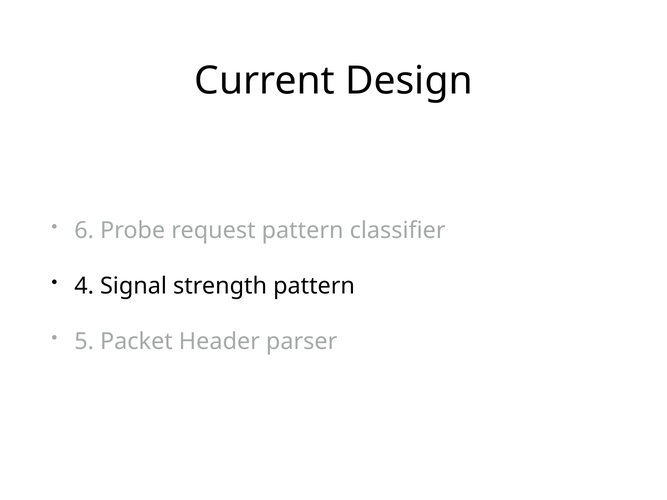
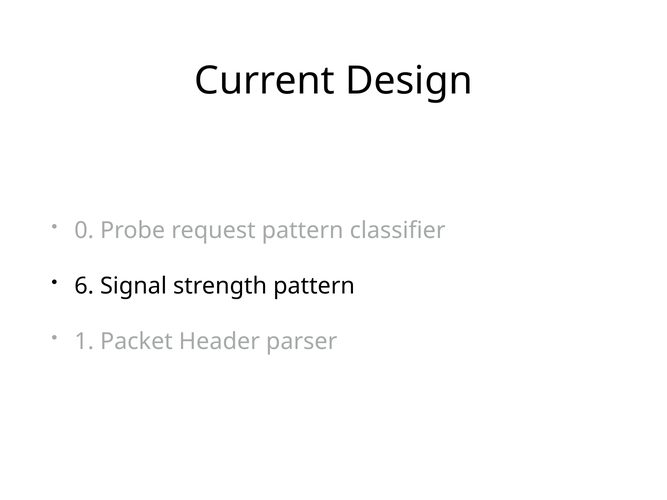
6: 6 -> 0 (84, 230)
4: 4 -> 6 (84, 286)
5: 5 -> 1 (84, 341)
